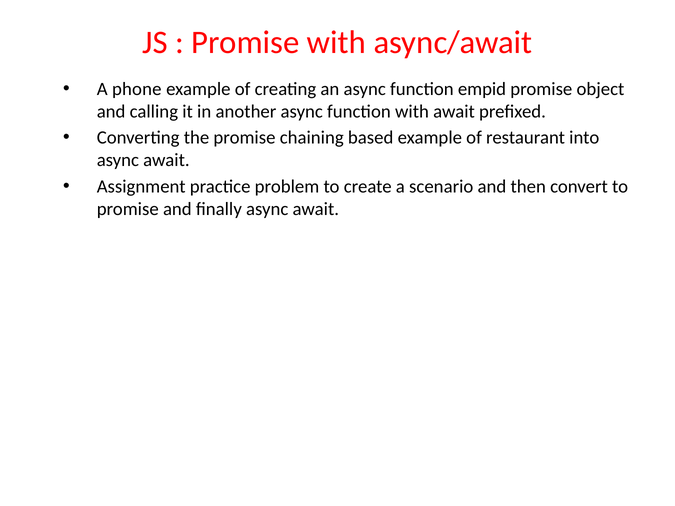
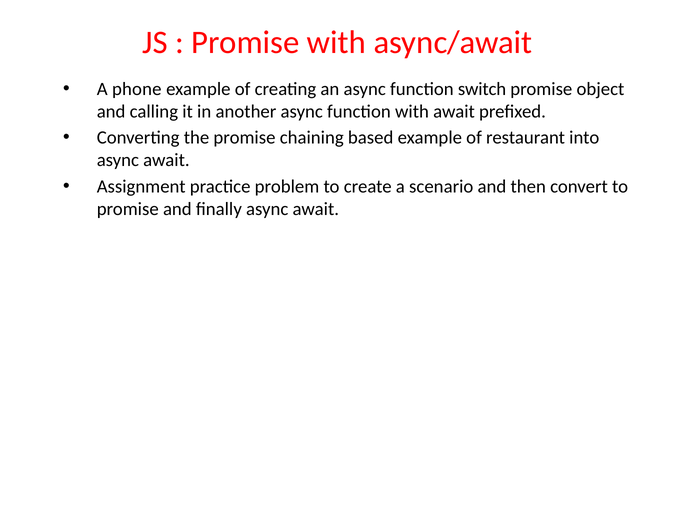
empid: empid -> switch (482, 89)
